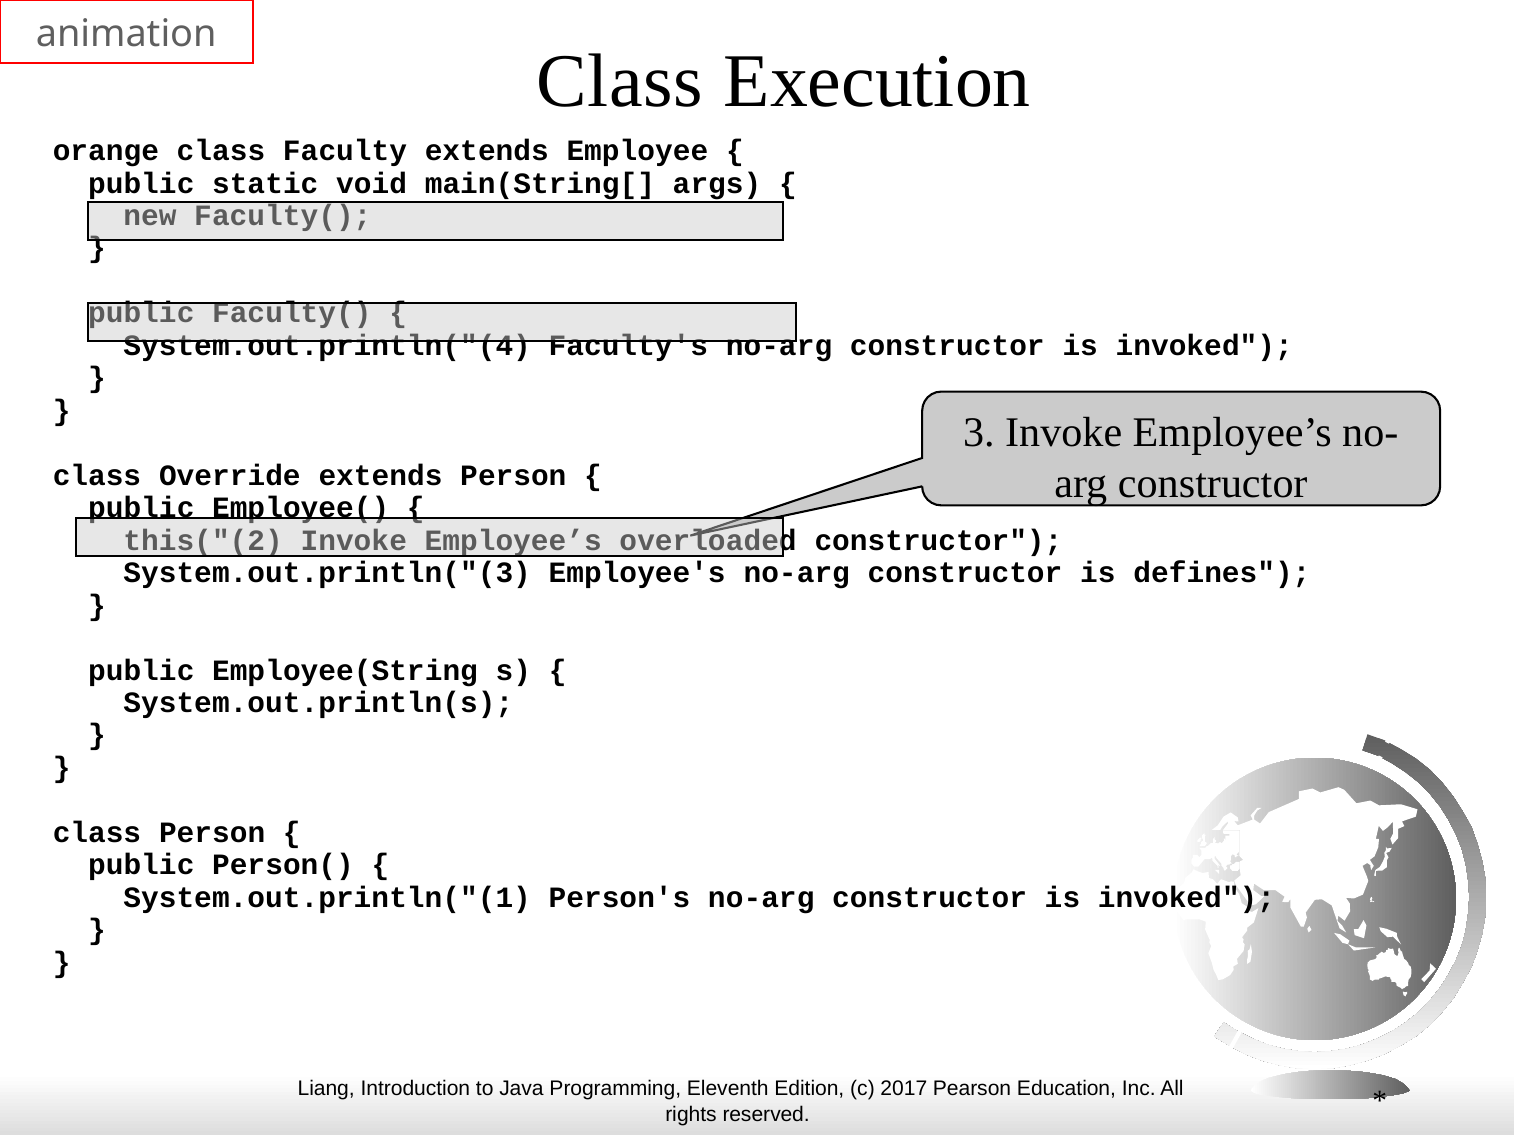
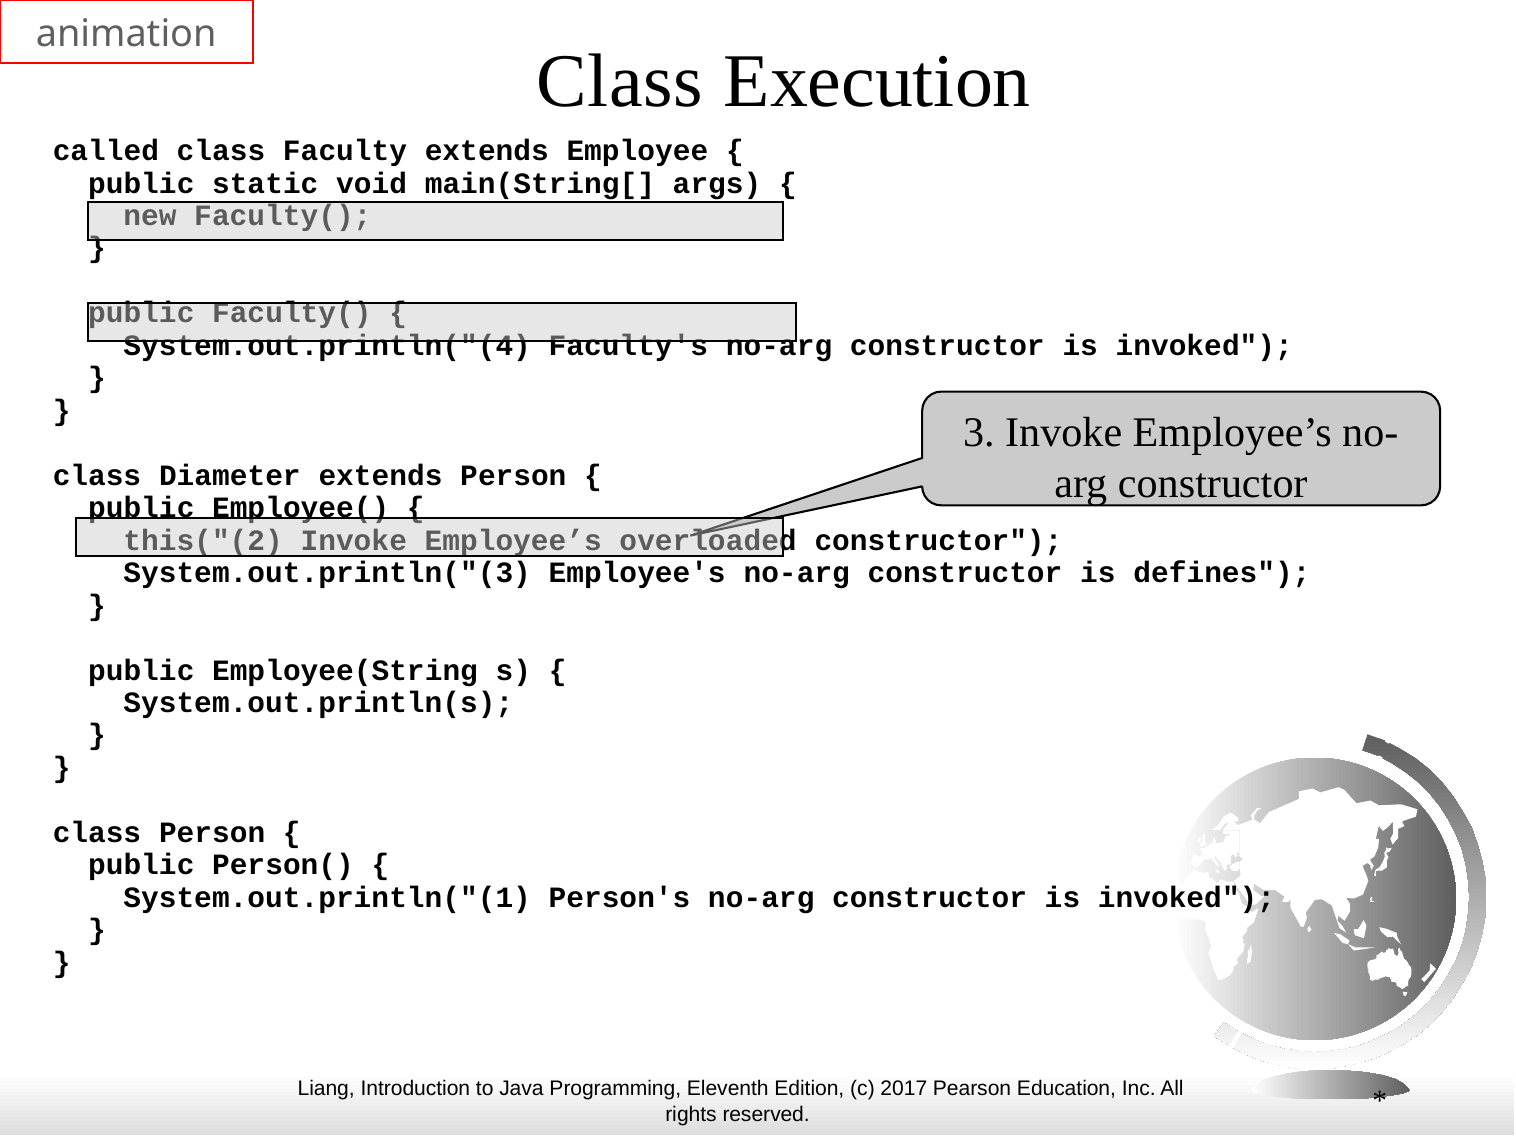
orange: orange -> called (106, 151)
Override: Override -> Diameter (230, 476)
